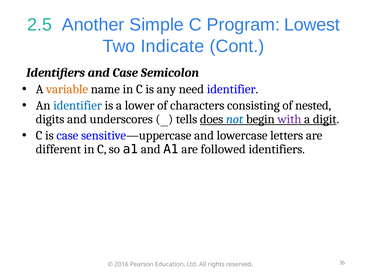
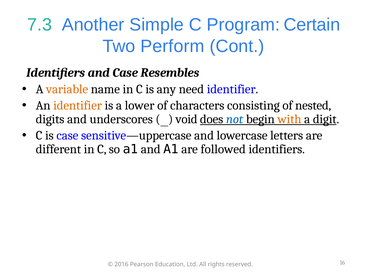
2.5: 2.5 -> 7.3 (40, 25)
Lowest: Lowest -> Certain (312, 25)
Indicate: Indicate -> Perform (172, 46)
Semicolon: Semicolon -> Resembles (170, 73)
identifier colour: blue -> orange (78, 105)
tells: tells -> void (187, 119)
with colour: purple -> orange (289, 119)
